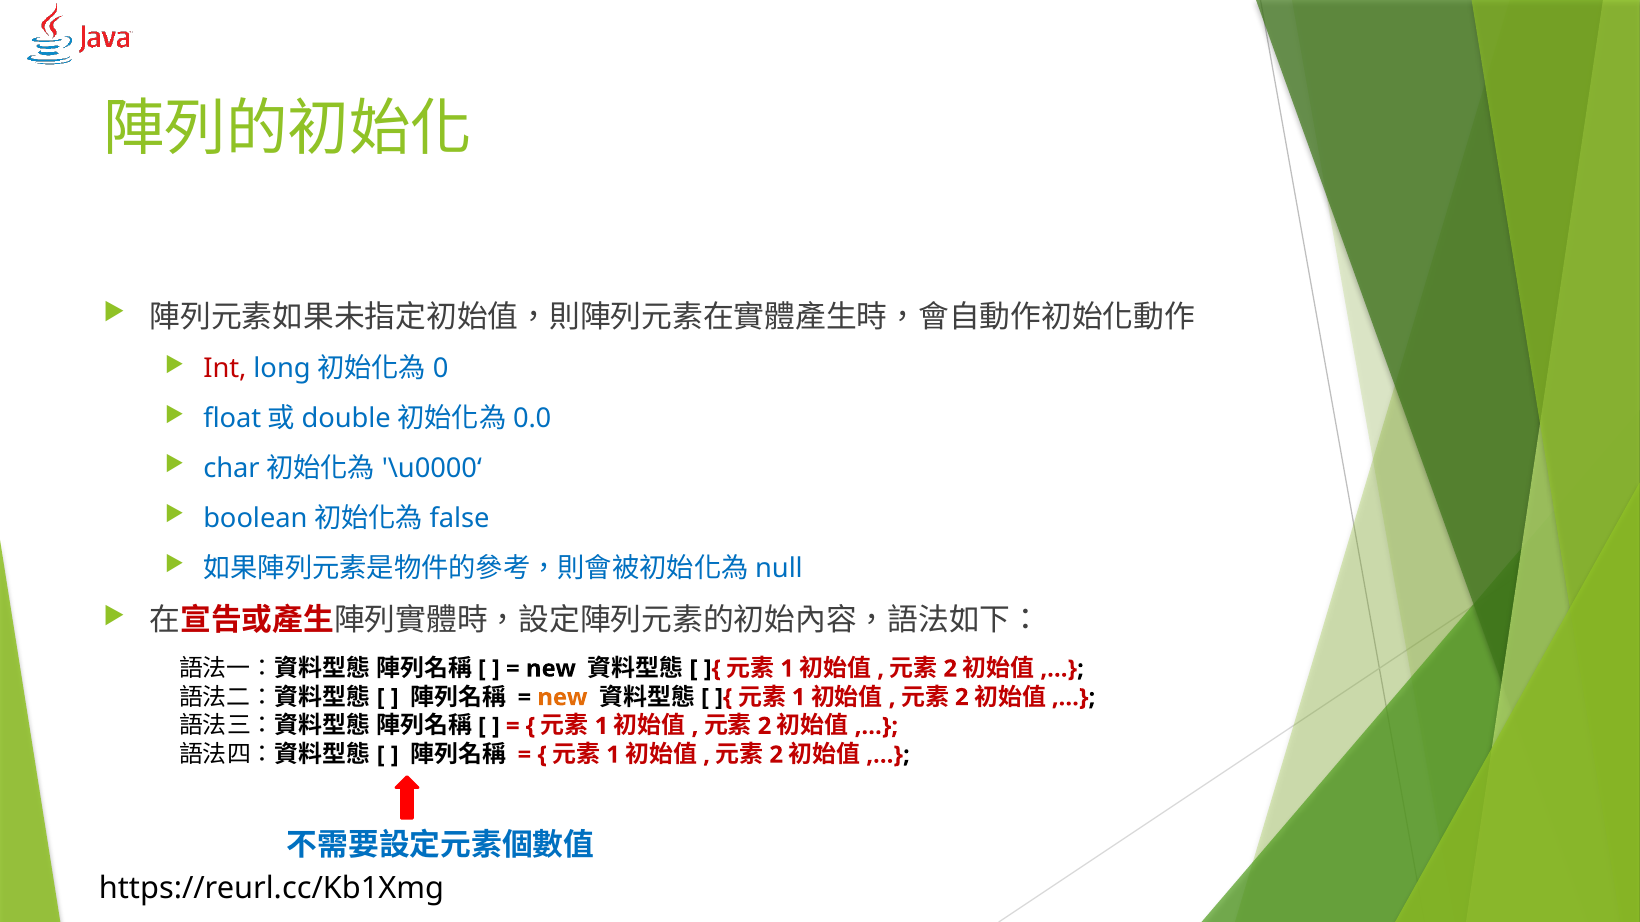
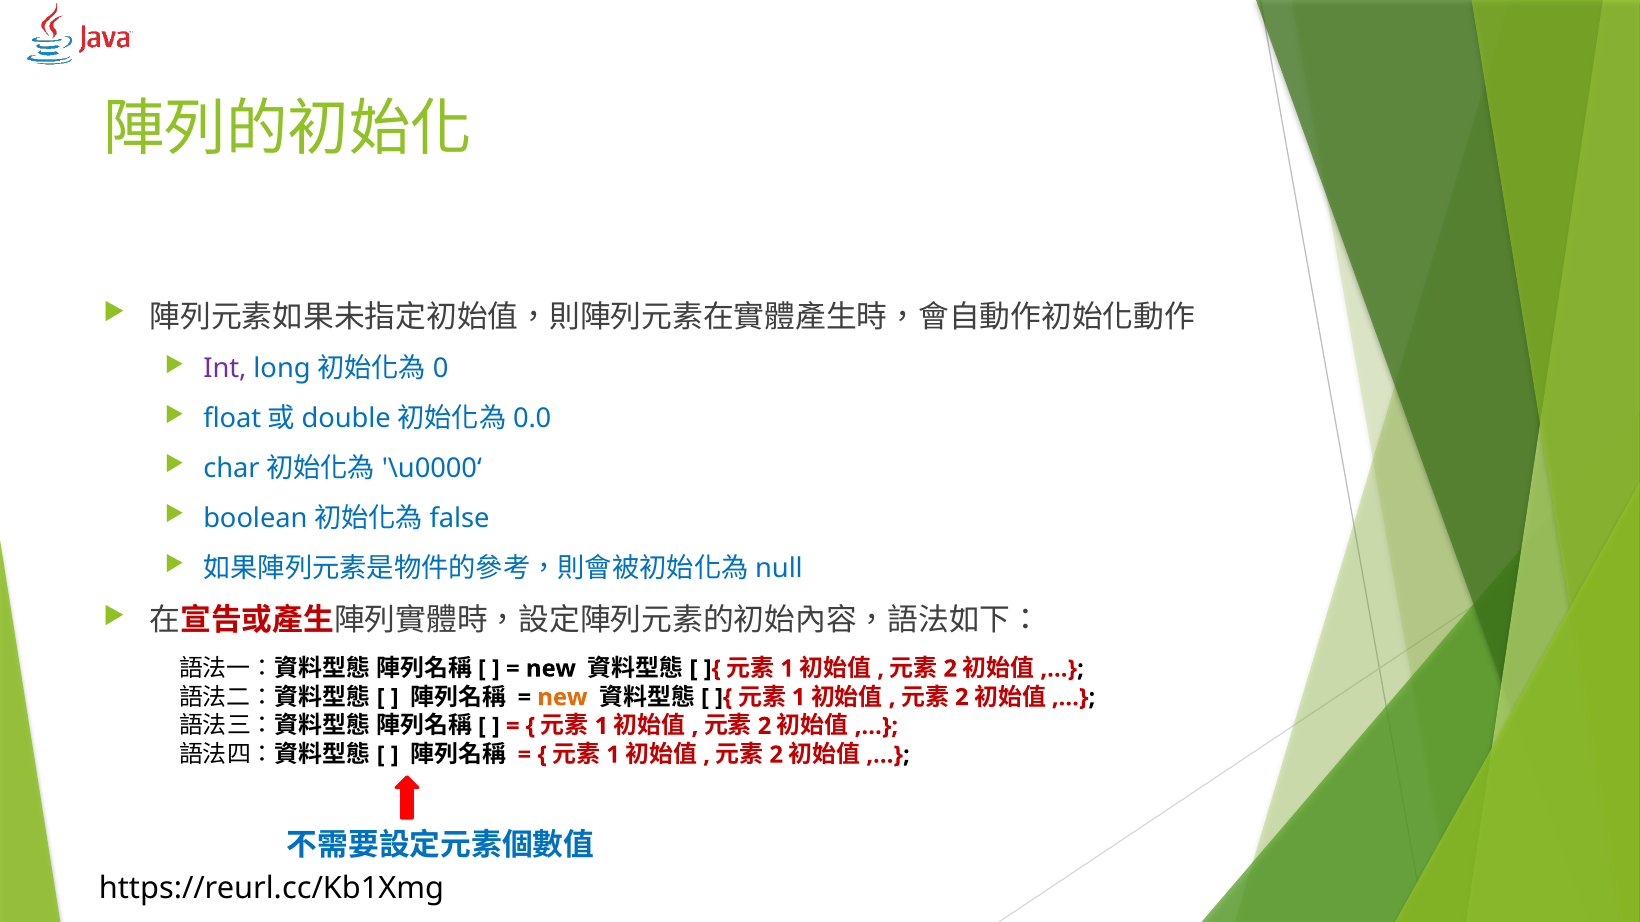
Int colour: red -> purple (225, 369)
